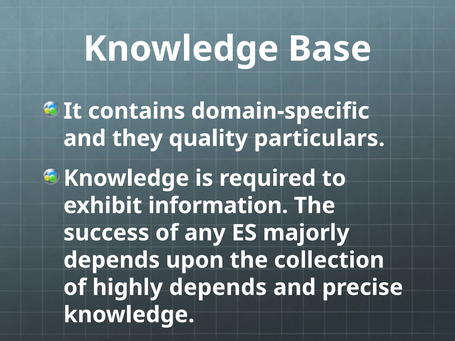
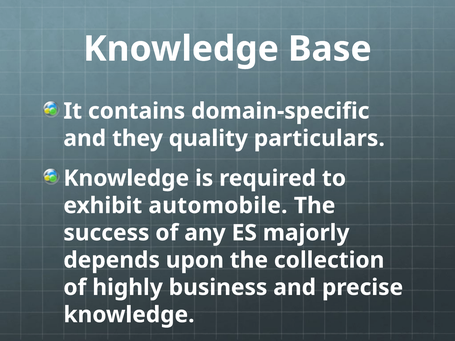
information: information -> automobile (218, 206)
highly depends: depends -> business (218, 288)
